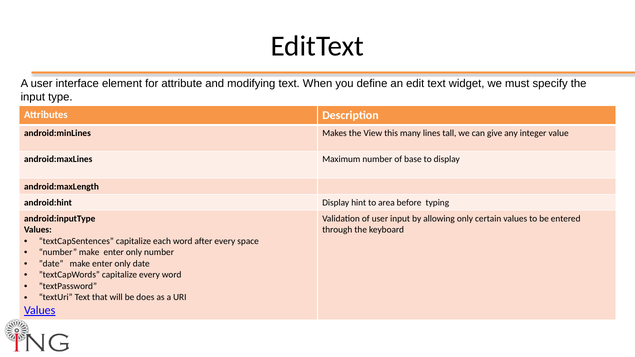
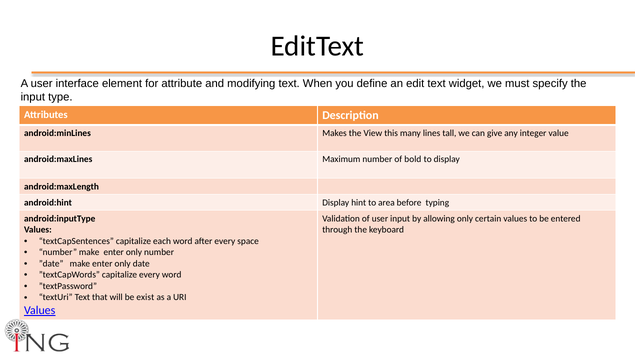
base: base -> bold (413, 159)
does: does -> exist (145, 298)
